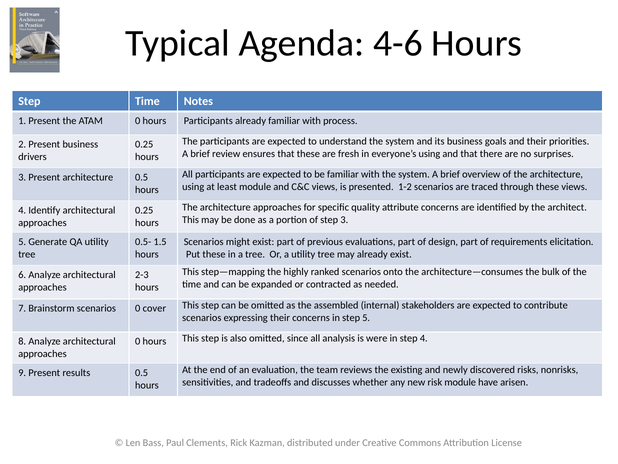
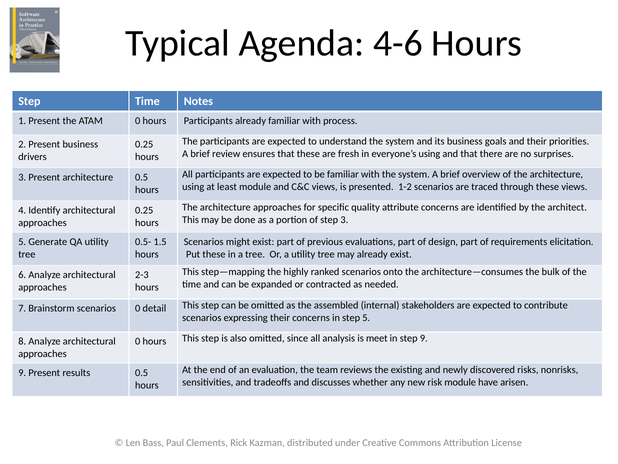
cover: cover -> detail (154, 308)
were: were -> meet (377, 338)
step 4: 4 -> 9 (424, 338)
